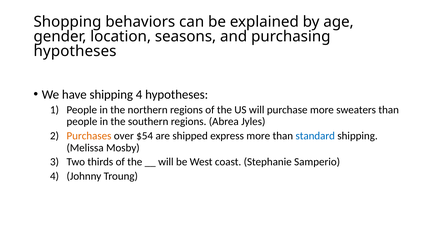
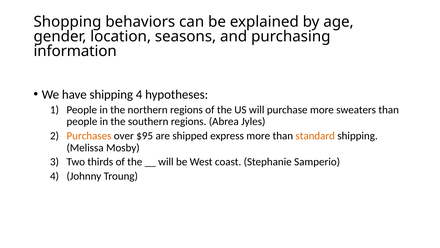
hypotheses: hypotheses -> information (75, 51)
$54: $54 -> $95 (145, 136)
standard colour: blue -> orange (315, 136)
